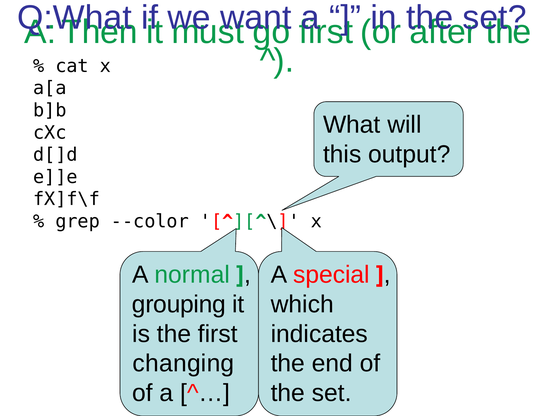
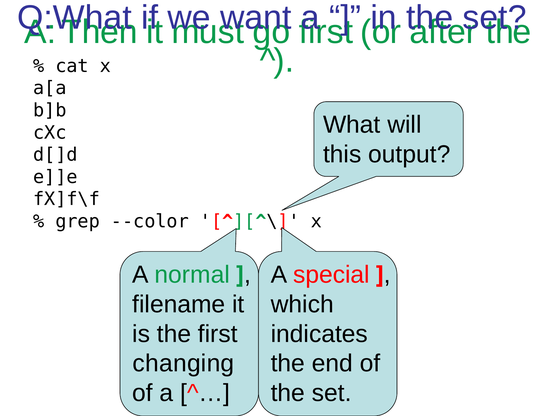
grouping: grouping -> filename (179, 304)
